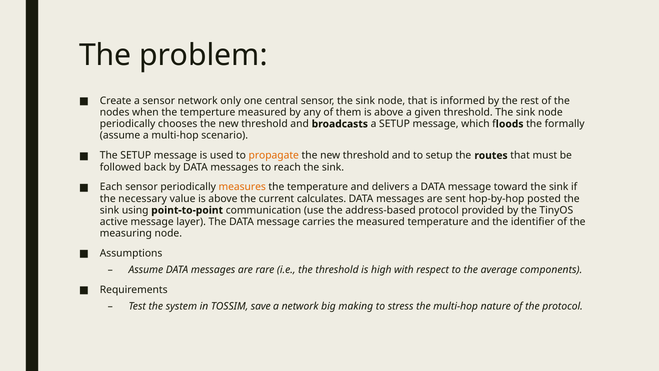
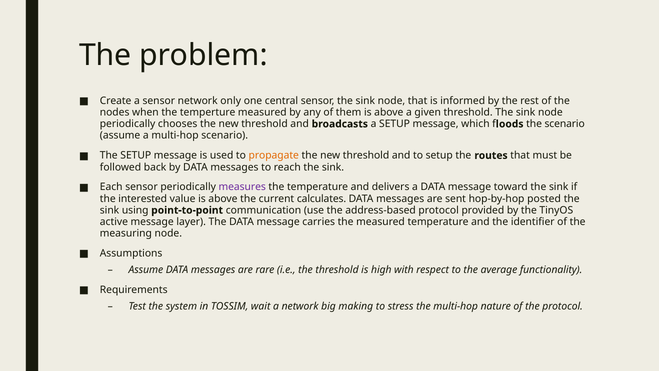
the formally: formally -> scenario (565, 124)
measures colour: orange -> purple (242, 187)
necessary: necessary -> interested (143, 198)
components: components -> functionality (551, 270)
save: save -> wait (261, 306)
